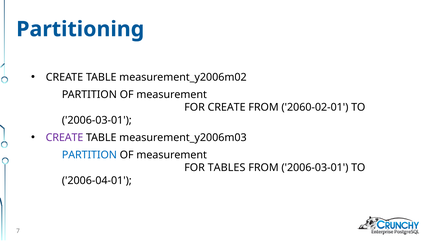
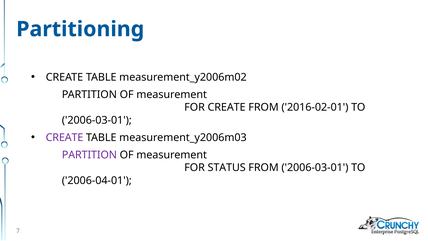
2060-02-01: 2060-02-01 -> 2016-02-01 (315, 107)
PARTITION colour: blue -> purple (89, 155)
TABLES: TABLES -> STATUS (227, 168)
